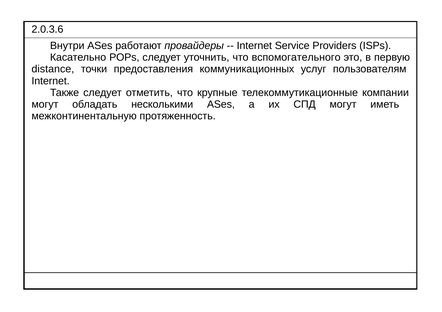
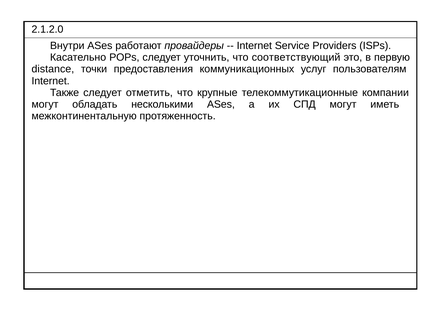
2.0.3.6: 2.0.3.6 -> 2.1.2.0 (47, 30)
вспомогательного: вспомогательного -> соответствующий (296, 58)
